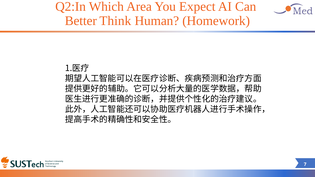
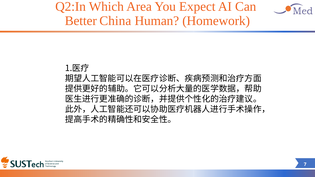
Think: Think -> China (115, 21)
